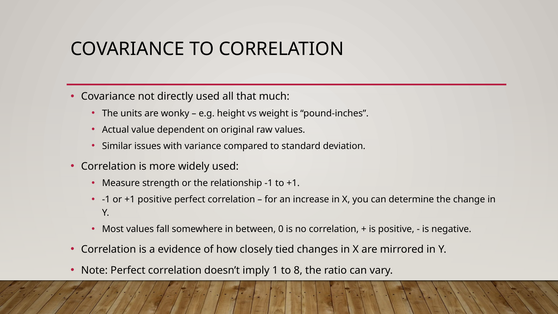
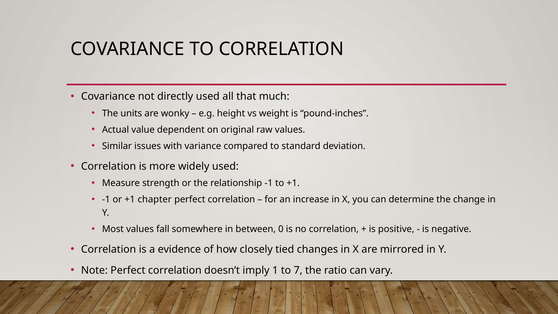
+1 positive: positive -> chapter (155, 199)
8: 8 -> 7 (298, 270)
